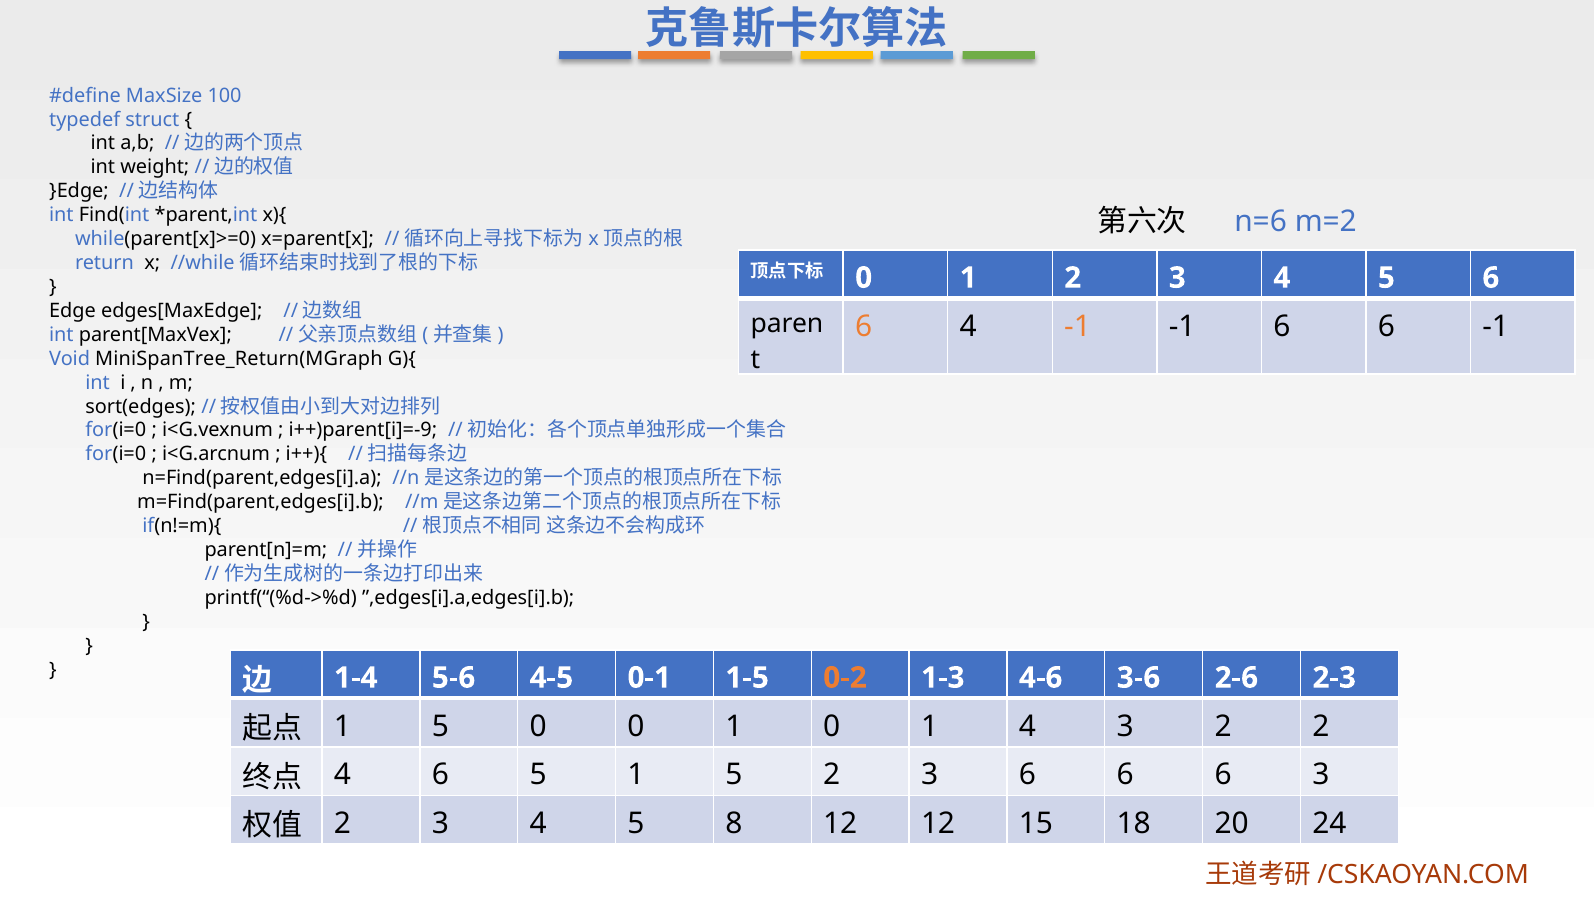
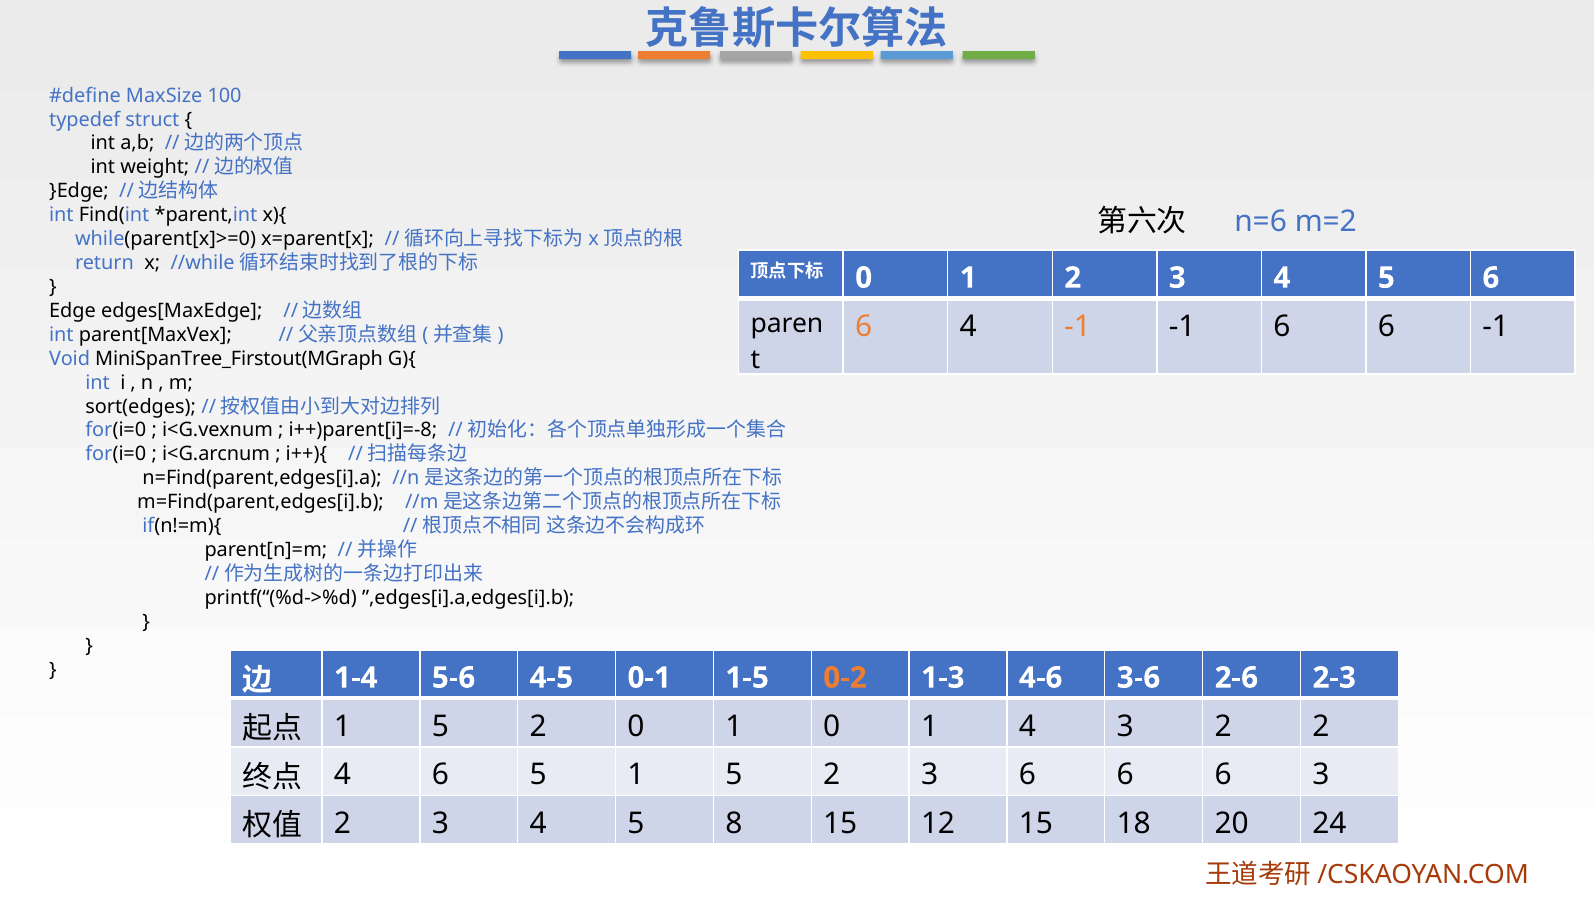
MiniSpanTree_Return(MGraph: MiniSpanTree_Return(MGraph -> MiniSpanTree_Firstout(MGraph (239, 358)
i++)parent[i]=-9: i++)parent[i]=-9 -> i++)parent[i]=-8 (363, 430)
0: 0 -> 2 (538, 726)
8 12: 12 -> 15 (840, 823)
